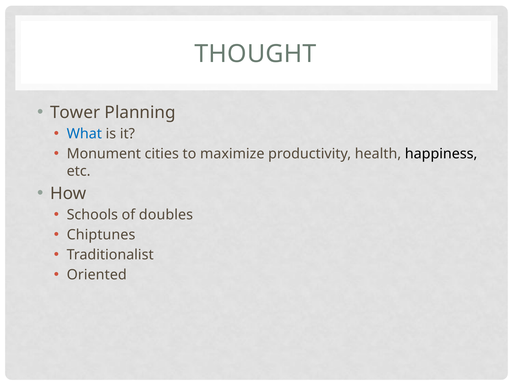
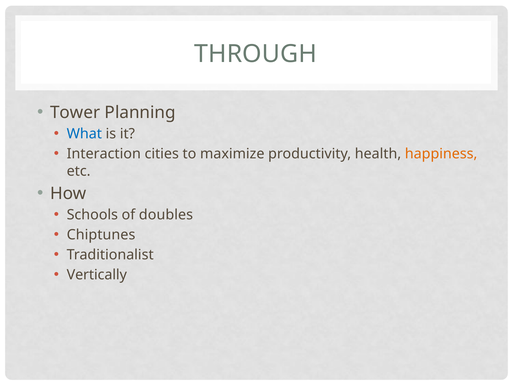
THOUGHT: THOUGHT -> THROUGH (256, 54)
Monument: Monument -> Interaction (104, 154)
happiness colour: black -> orange (441, 154)
Oriented: Oriented -> Vertically (97, 275)
